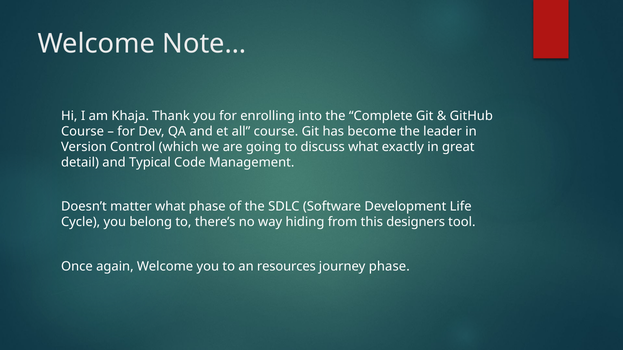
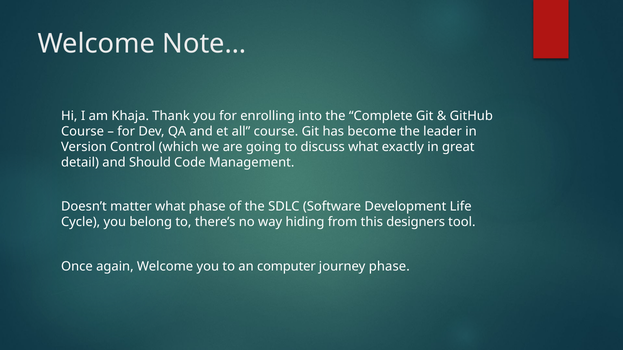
Typical: Typical -> Should (150, 163)
resources: resources -> computer (286, 267)
